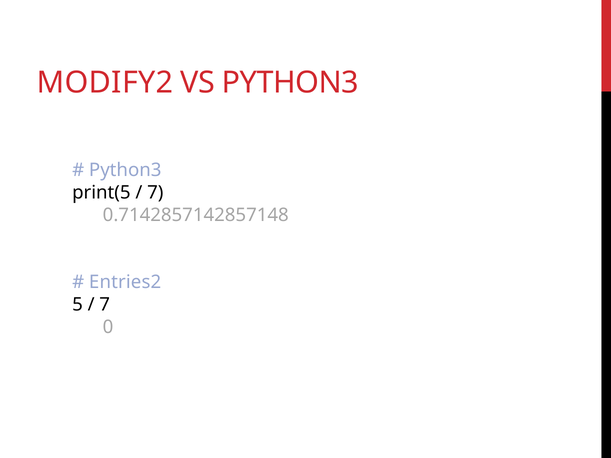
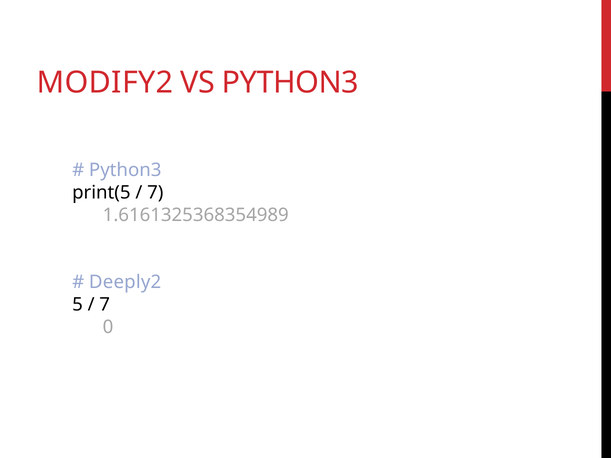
0.7142857142857148: 0.7142857142857148 -> 1.6161325368354989 (196, 215)
Entries2: Entries2 -> Deeply2 (125, 282)
